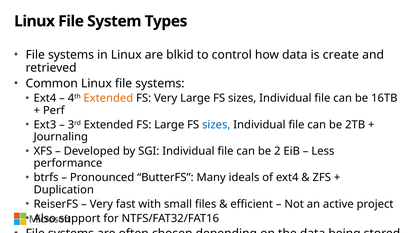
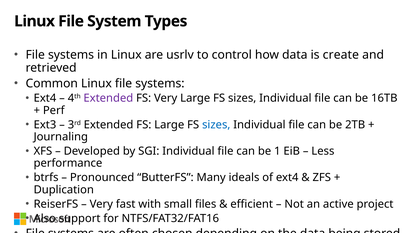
blkid: blkid -> usrlv (180, 55)
Extended colour: orange -> purple (108, 98)
2: 2 -> 1 (277, 151)
